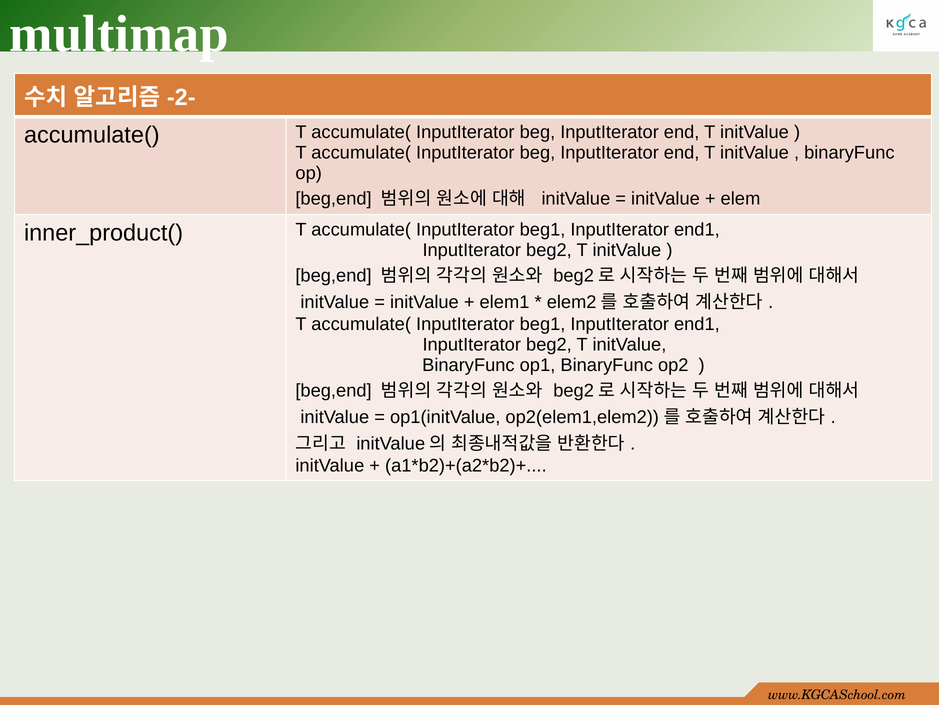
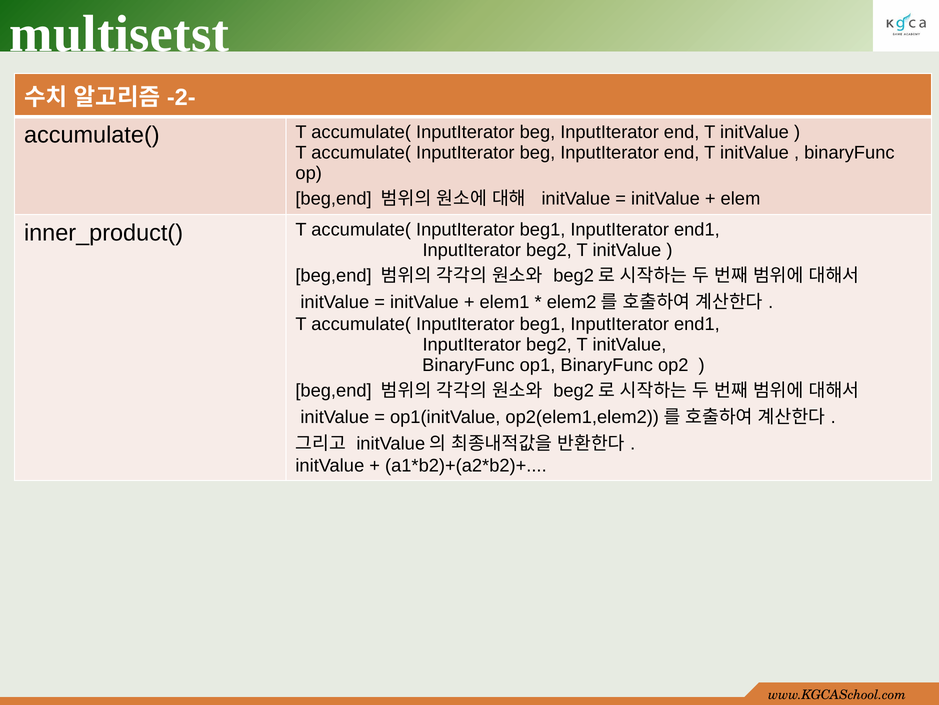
multimap: multimap -> multisetst (119, 34)
